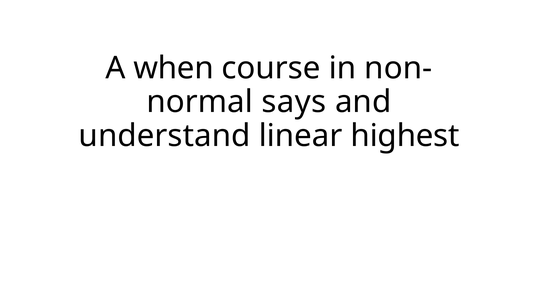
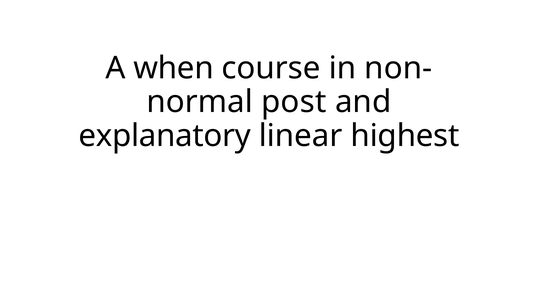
says: says -> post (294, 102)
understand: understand -> explanatory (165, 136)
